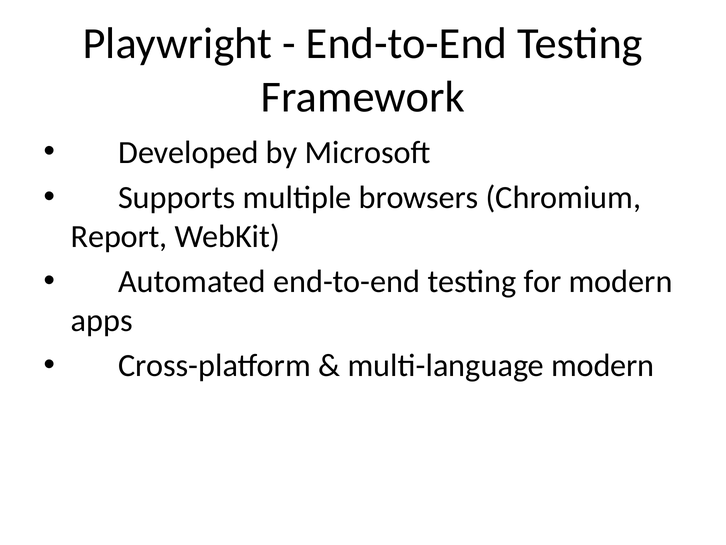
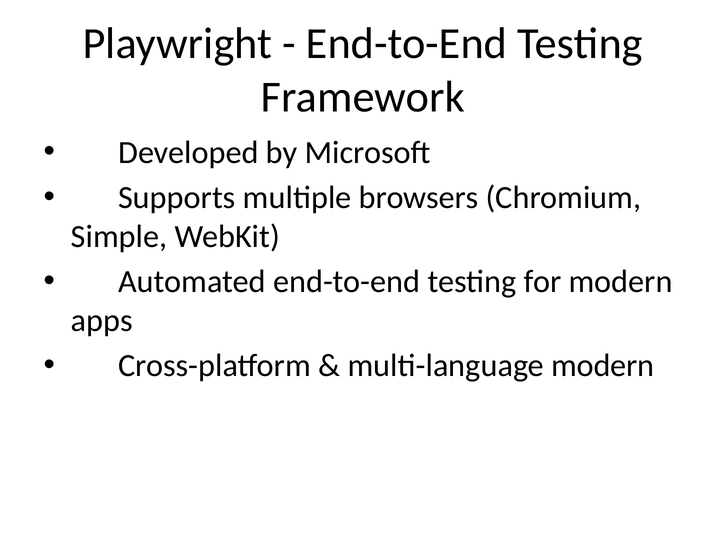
Report: Report -> Simple (119, 236)
